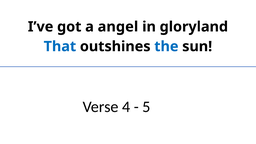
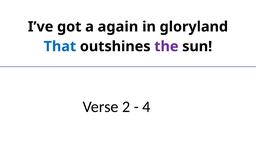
angel: angel -> again (118, 27)
the colour: blue -> purple (166, 46)
4: 4 -> 2 (126, 107)
5: 5 -> 4 (146, 107)
